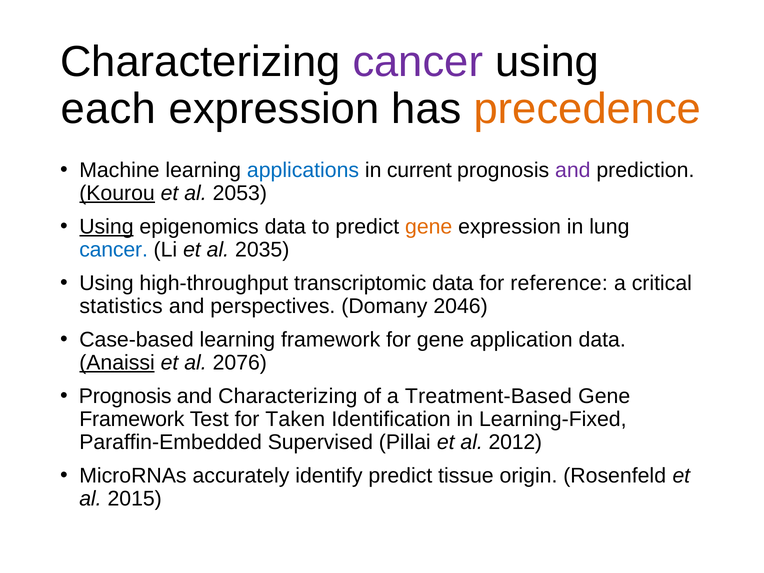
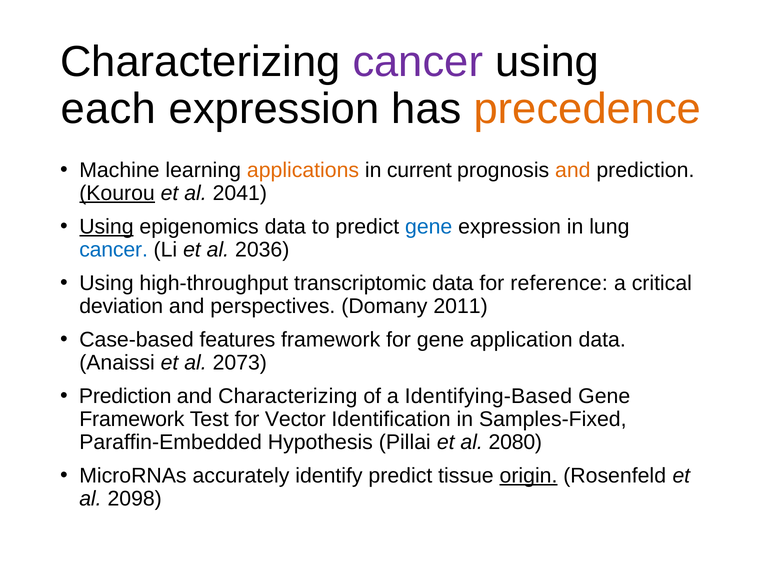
applications colour: blue -> orange (303, 170)
and colour: purple -> orange (573, 170)
2053: 2053 -> 2041 (240, 193)
gene colour: orange -> blue (429, 227)
2035: 2035 -> 2036 (262, 250)
statistics: statistics -> deviation (121, 306)
2046: 2046 -> 2011 (461, 306)
Case-based learning: learning -> features (237, 340)
Anaissi underline: present -> none (117, 363)
2076: 2076 -> 2073 (240, 363)
Prognosis: Prognosis -> Prediction (125, 396)
Treatment-Based: Treatment-Based -> Identifying-Based (488, 396)
Taken: Taken -> Vector (295, 419)
Learning-Fixed: Learning-Fixed -> Samples-Fixed (553, 419)
Supervised: Supervised -> Hypothesis (320, 442)
2012: 2012 -> 2080 (515, 442)
origin underline: none -> present (529, 476)
2015: 2015 -> 2098 (135, 499)
